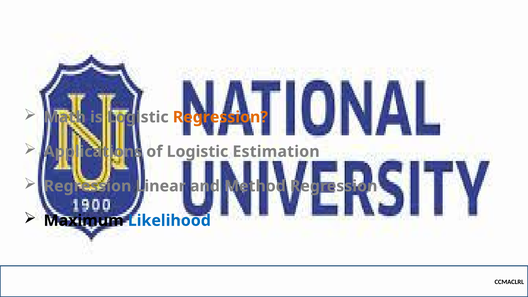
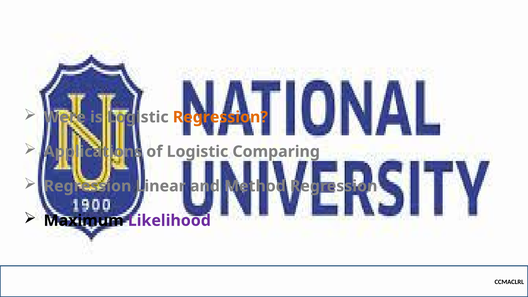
Math: Math -> Were (65, 117)
Estimation: Estimation -> Comparing (276, 152)
Likelihood colour: blue -> purple (169, 221)
